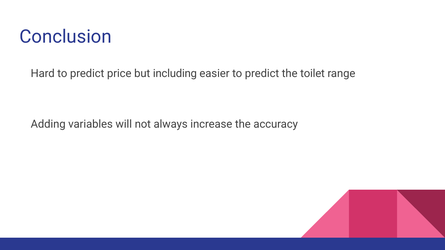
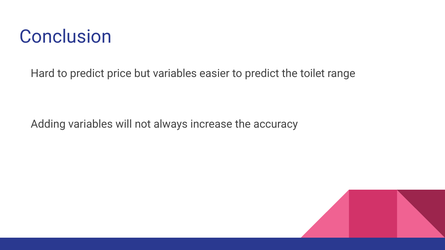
but including: including -> variables (175, 74)
